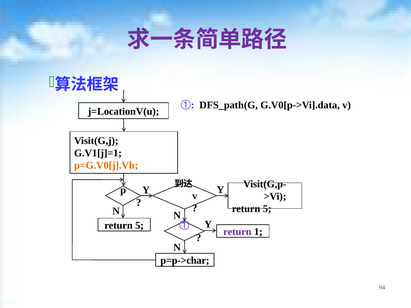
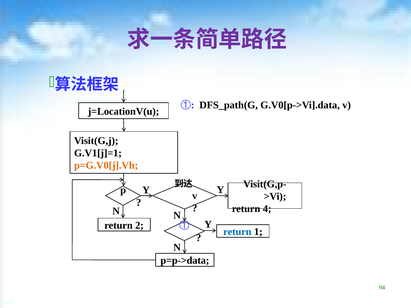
5: 5 -> 4 (267, 209)
5: 5 -> 2 (140, 225)
return colour: purple -> blue (237, 232)
p=p->char: p=p->char -> p=p->data (185, 261)
